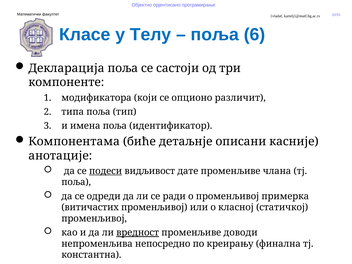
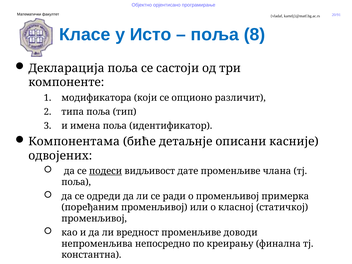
Телу: Телу -> Исто (151, 35)
6: 6 -> 8 (254, 35)
анотације: анотације -> одвојених (60, 156)
витичастих: витичастих -> поређаним (90, 207)
вредност underline: present -> none (138, 233)
